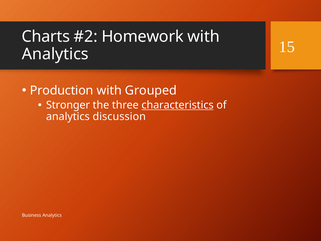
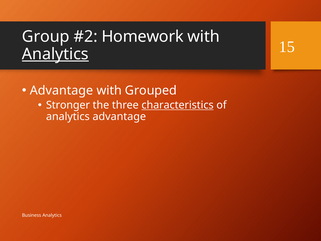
Charts: Charts -> Group (46, 37)
Analytics underline: none -> present (55, 54)
Production: Production -> Advantage (62, 90)
analytics discussion: discussion -> advantage (119, 117)
